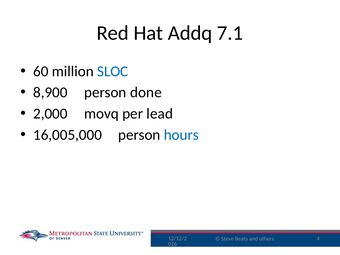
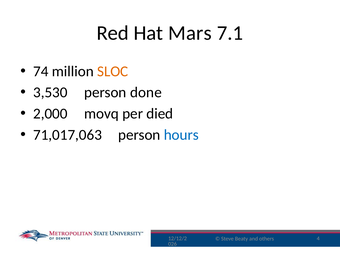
Addq: Addq -> Mars (190, 33)
60: 60 -> 74 (41, 71)
SLOC colour: blue -> orange (113, 71)
8,900: 8,900 -> 3,530 (50, 92)
lead: lead -> died (160, 114)
16,005,000: 16,005,000 -> 71,017,063 (68, 135)
